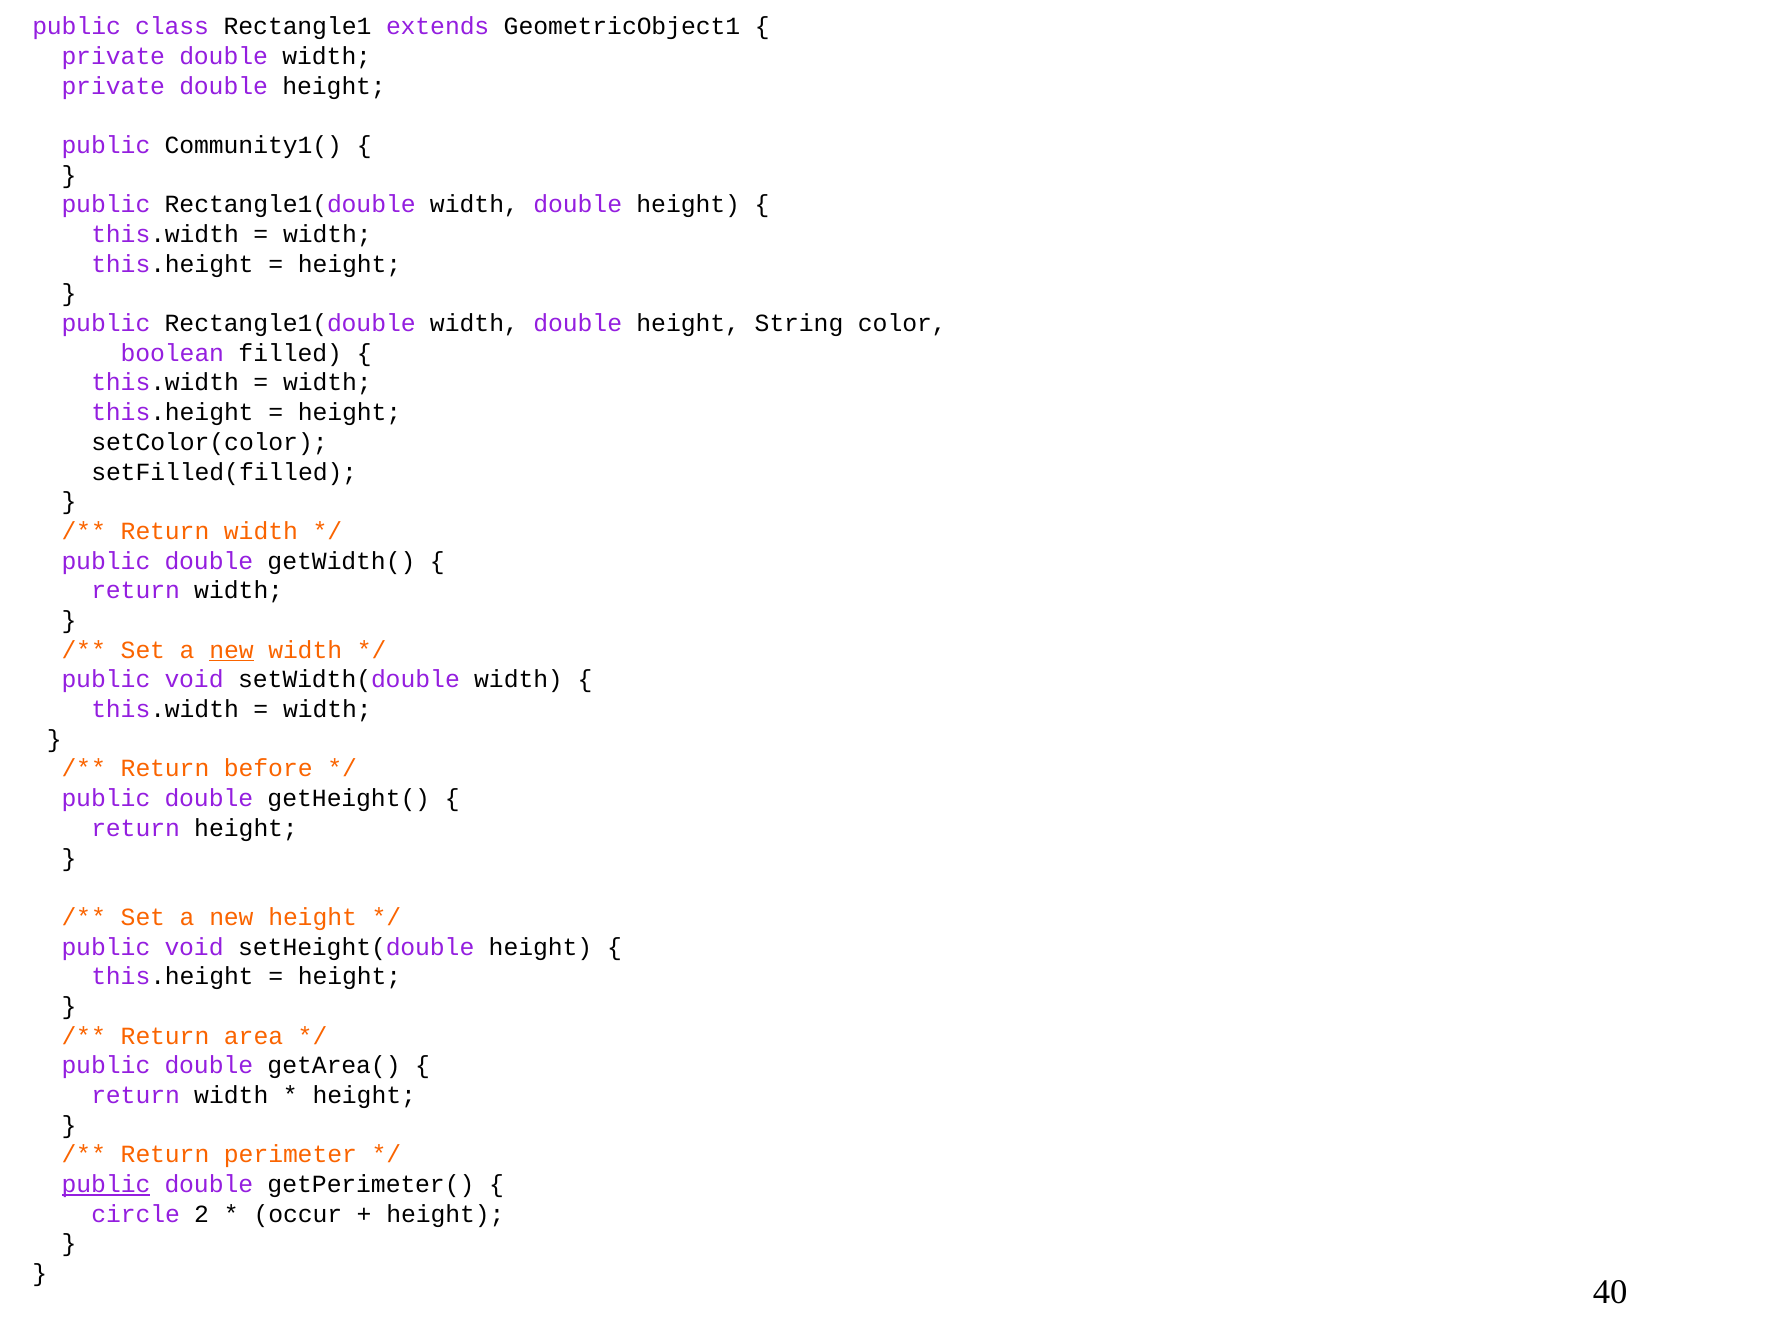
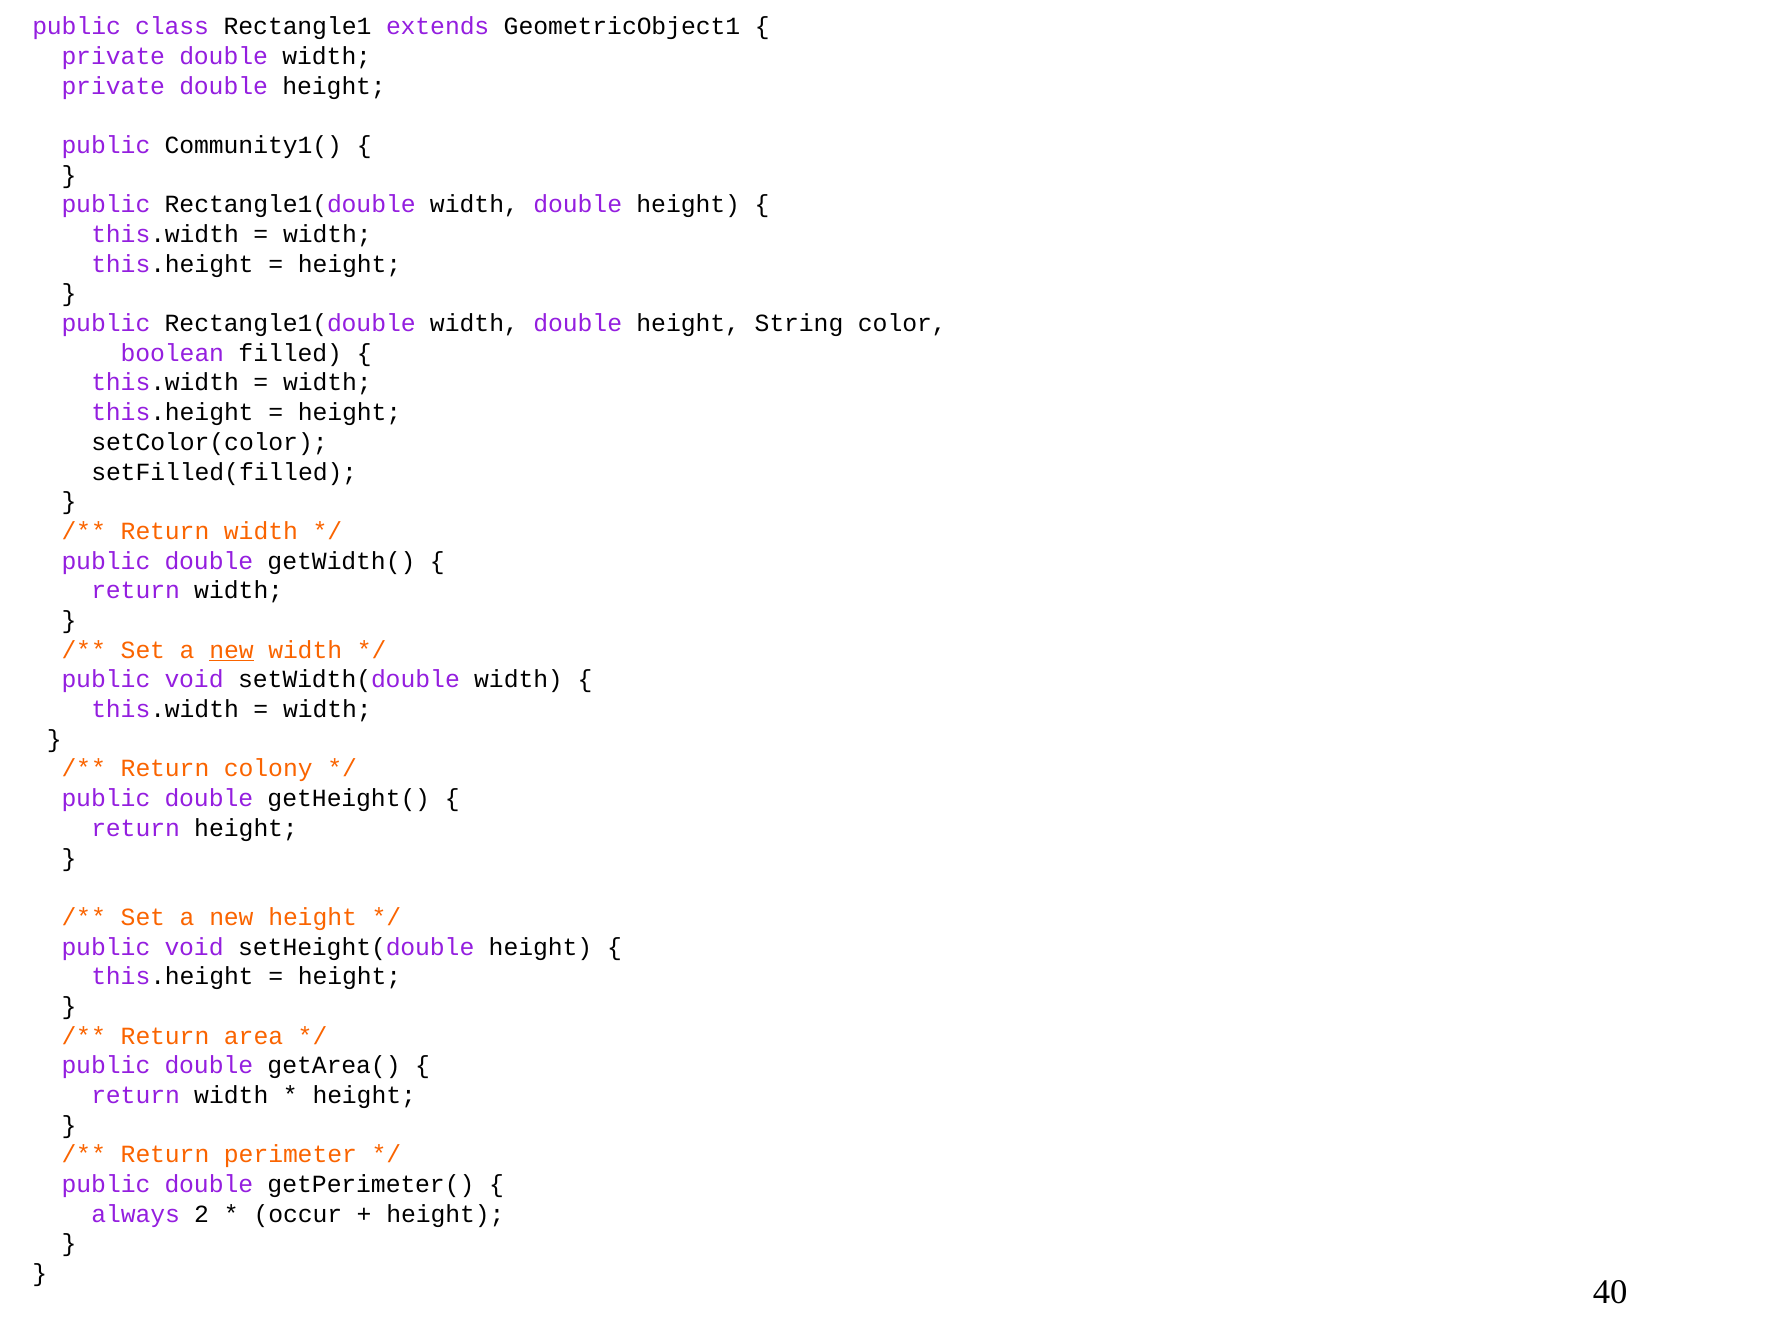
before: before -> colony (268, 769)
public underline: present -> none (106, 1185)
circle: circle -> always (136, 1214)
